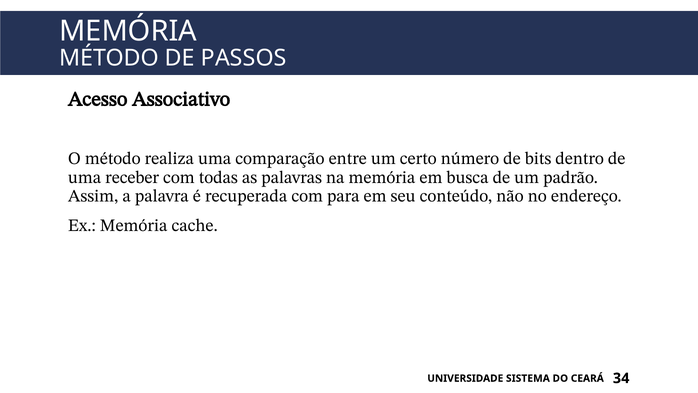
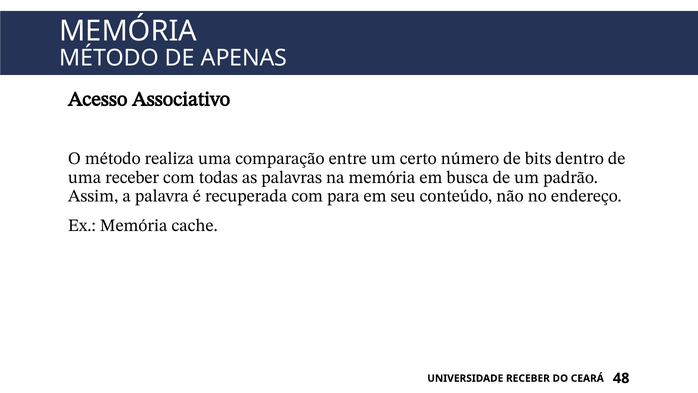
PASSOS: PASSOS -> APENAS (244, 58)
UNIVERSIDADE SISTEMA: SISTEMA -> RECEBER (528, 378)
34: 34 -> 48 (621, 378)
